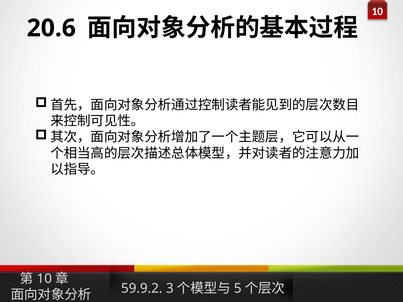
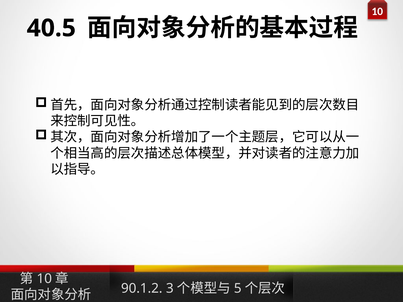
20.6: 20.6 -> 40.5 (51, 28)
59.9.2: 59.9.2 -> 90.1.2 (142, 289)
